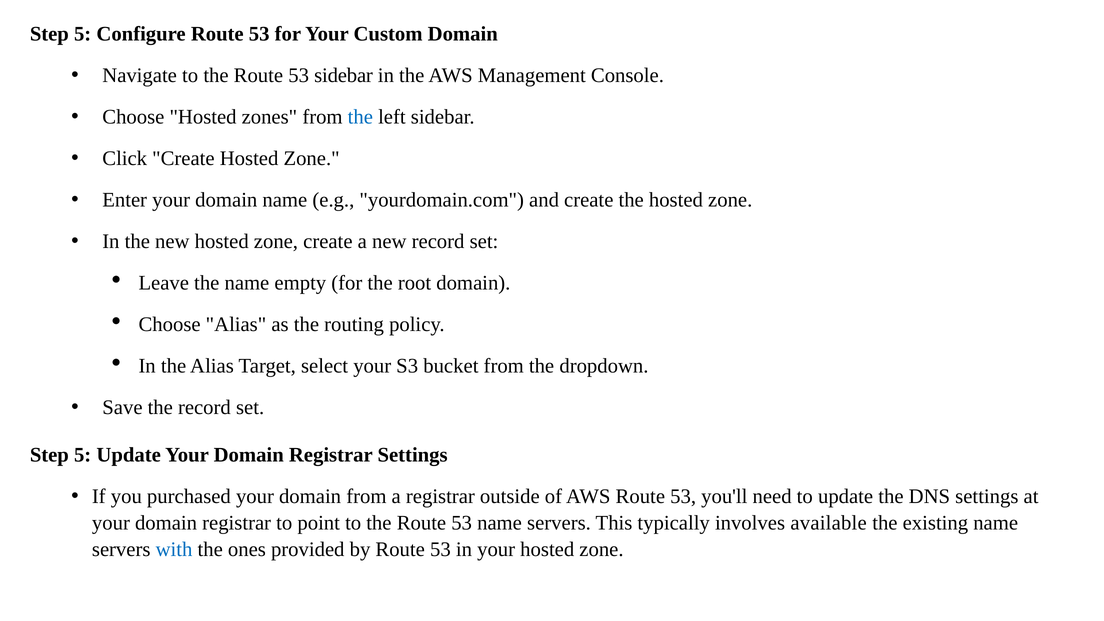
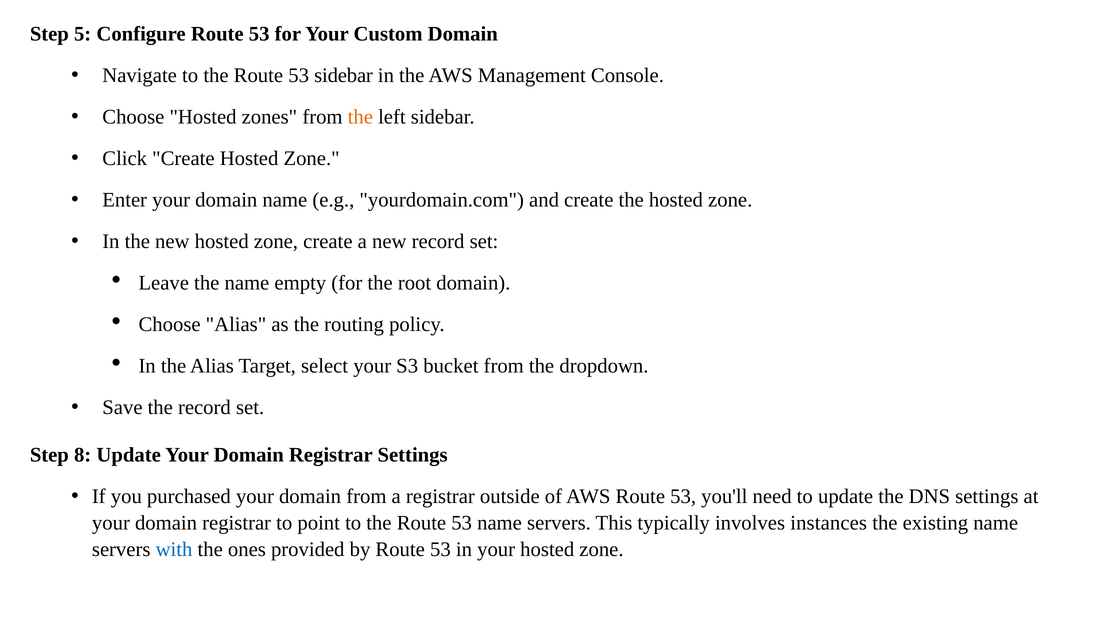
the colour: blue -> orange (360, 117)
5: 5 -> 8 (83, 455)
available: available -> instances (829, 523)
